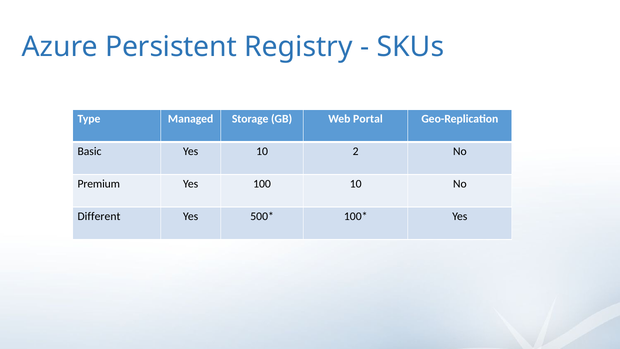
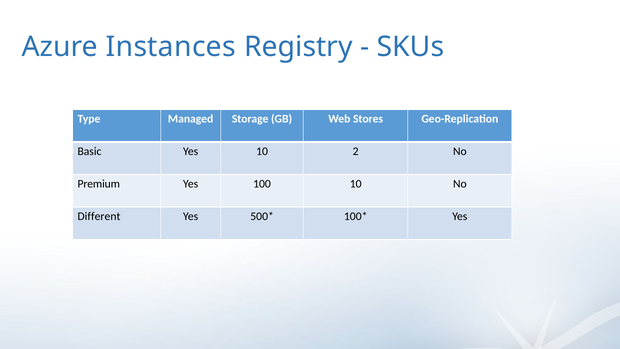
Persistent: Persistent -> Instances (171, 47)
Portal: Portal -> Stores (368, 119)
